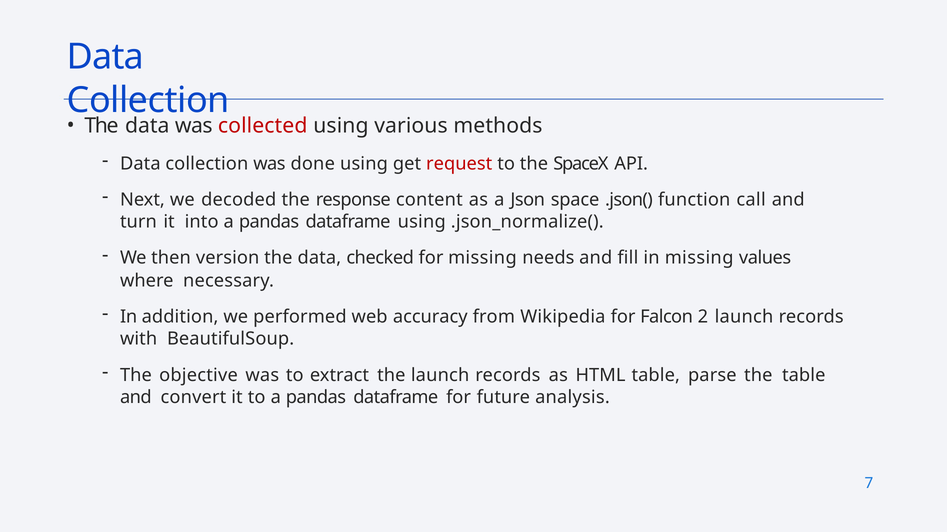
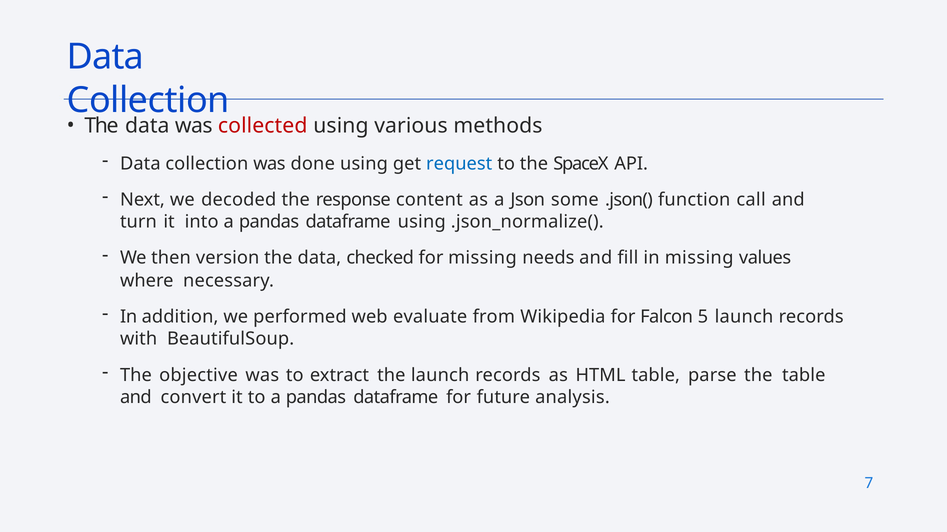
request colour: red -> blue (459, 164)
space: space -> some (575, 200)
accuracy: accuracy -> evaluate (430, 317)
2: 2 -> 5 (703, 317)
